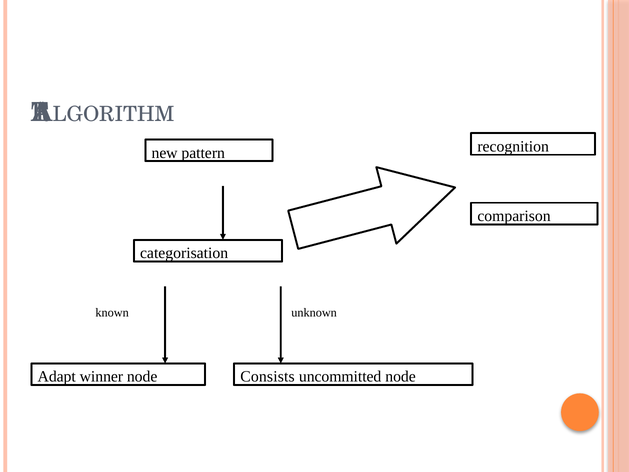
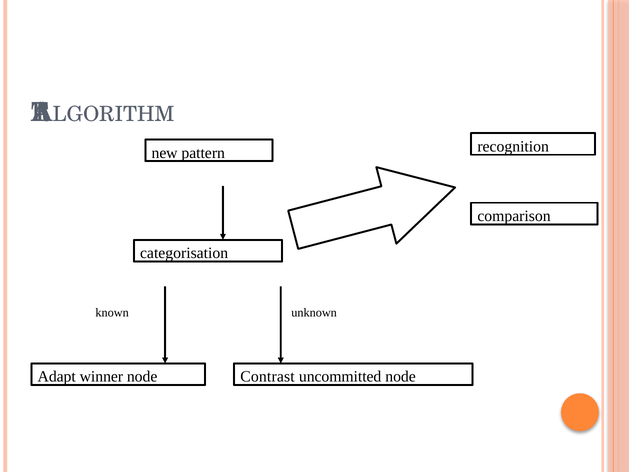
Consists: Consists -> Contrast (267, 377)
